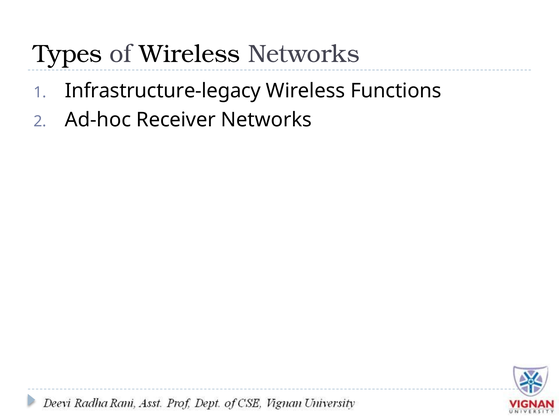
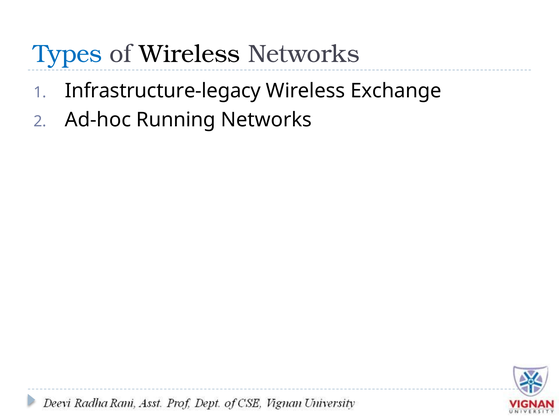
Types colour: black -> blue (68, 54)
Functions: Functions -> Exchange (396, 91)
Receiver: Receiver -> Running (176, 120)
